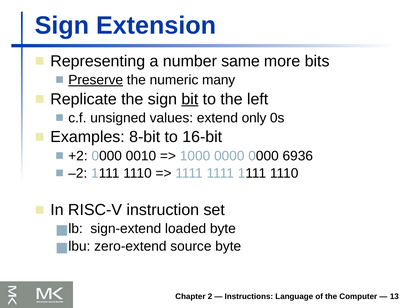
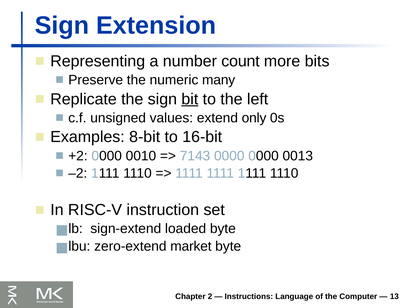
same: same -> count (241, 61)
Preserve underline: present -> none (96, 80)
1000: 1000 -> 7143 (195, 156)
6936: 6936 -> 0013 (298, 156)
source: source -> market (191, 247)
